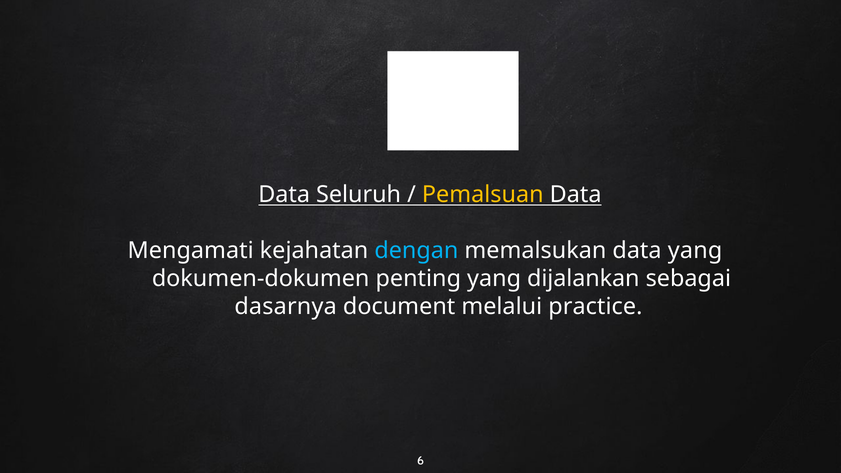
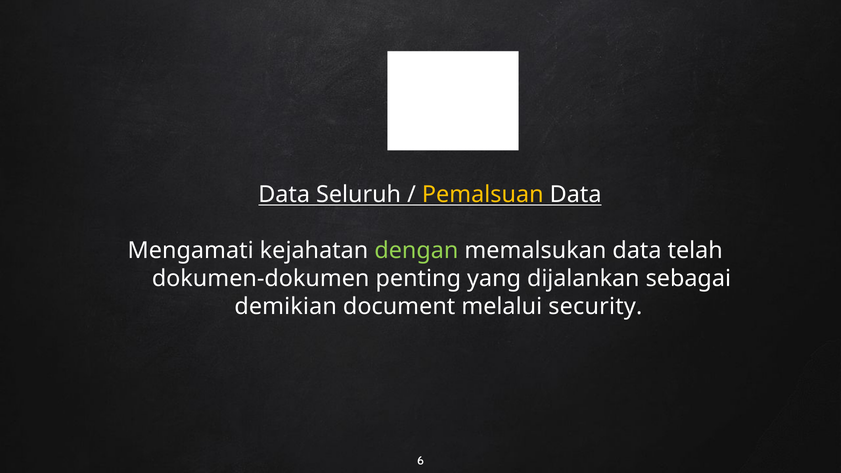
dengan colour: light blue -> light green (416, 250)
data yang: yang -> telah (695, 250)
dasarnya: dasarnya -> demikian (286, 307)
practice: practice -> security (595, 307)
